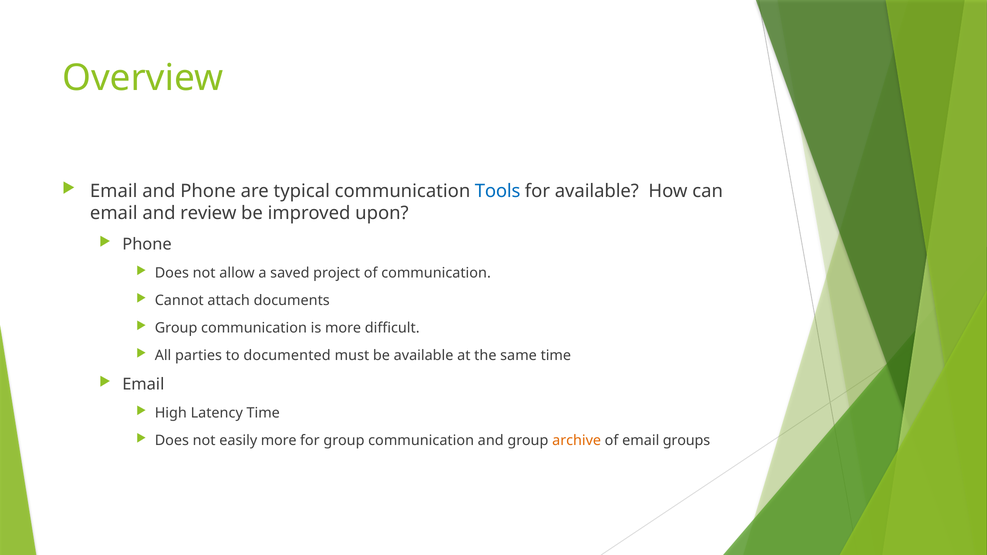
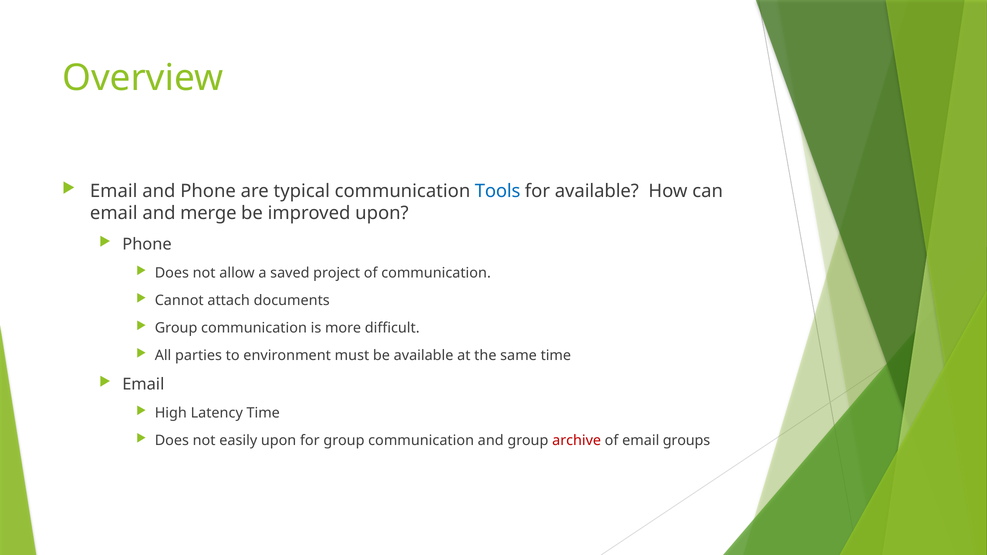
review: review -> merge (208, 213)
documented: documented -> environment (287, 356)
easily more: more -> upon (279, 441)
archive colour: orange -> red (577, 441)
